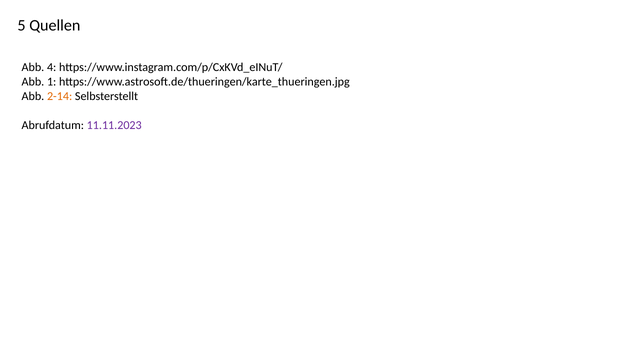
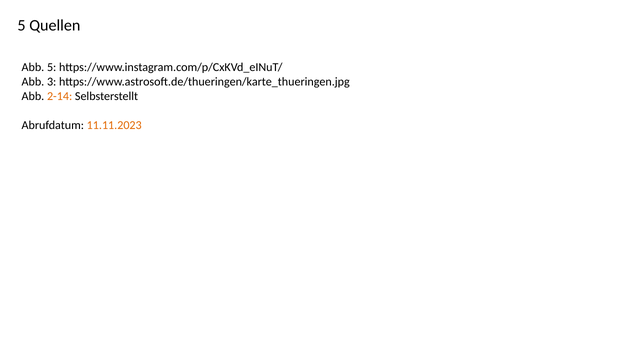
Abb 4: 4 -> 5 (52, 67)
1: 1 -> 3 (52, 82)
11.11.2023 colour: purple -> orange (114, 125)
